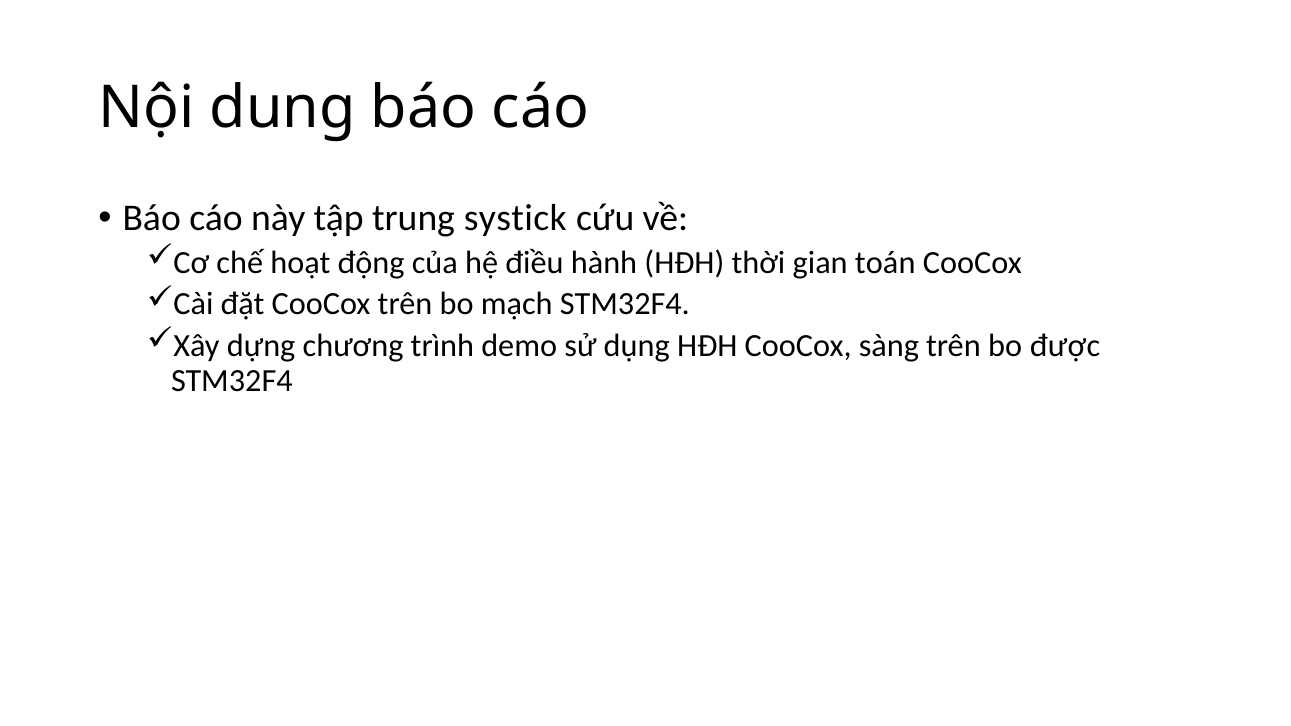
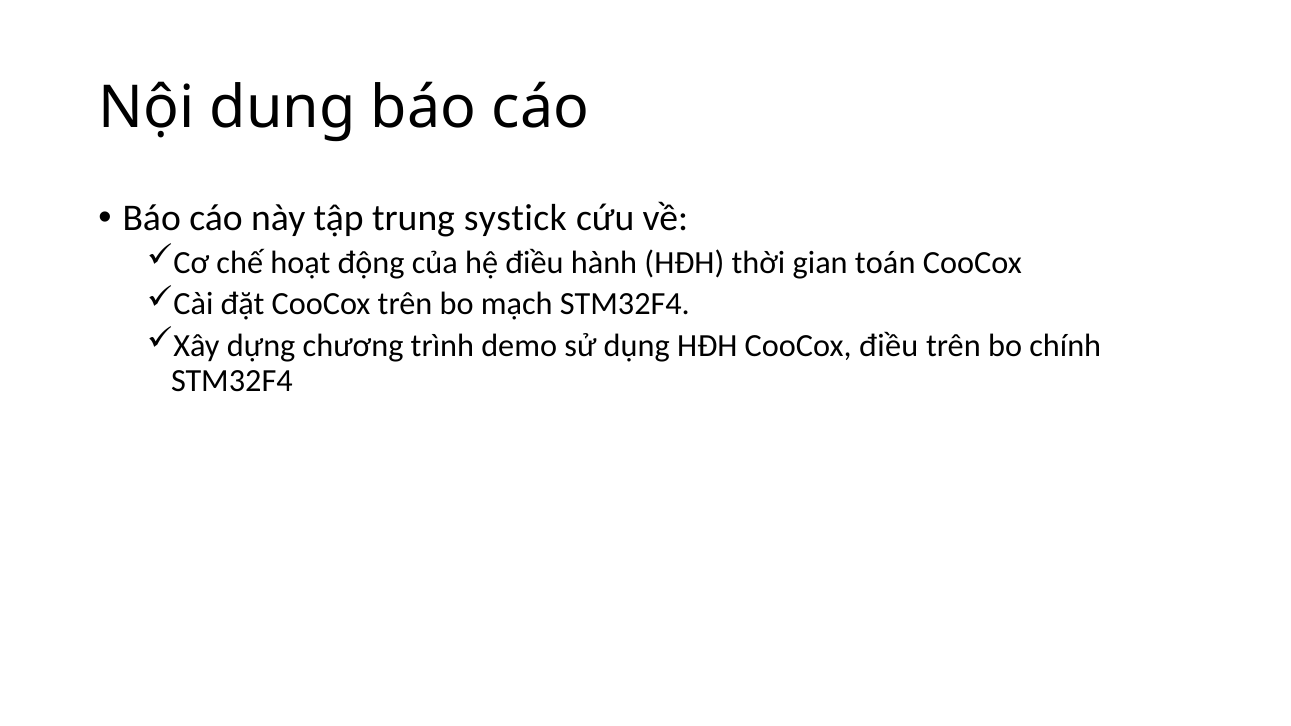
CooCox sàng: sàng -> điều (889, 346)
được: được -> chính (1065, 346)
